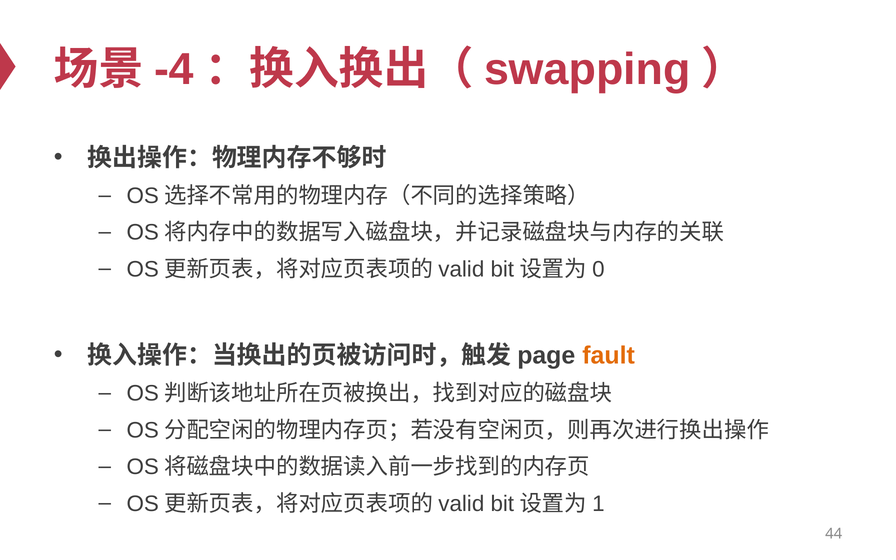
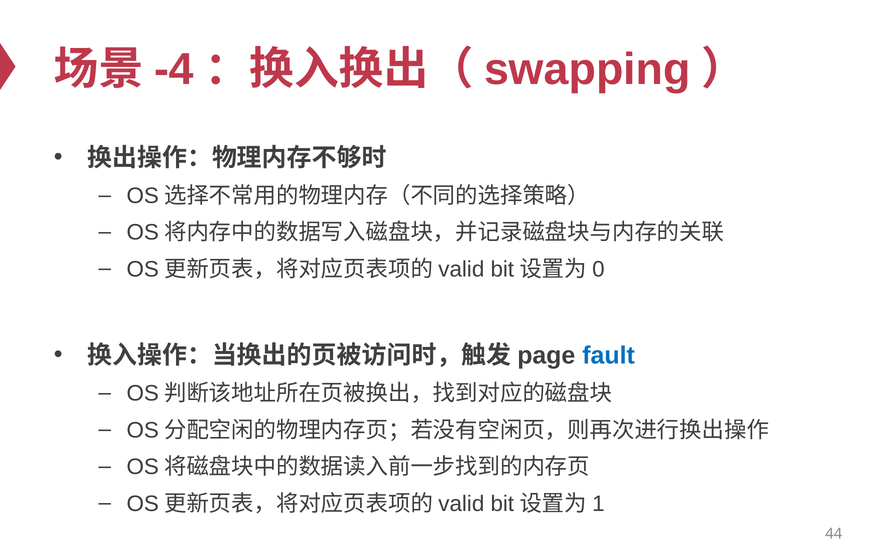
fault colour: orange -> blue (609, 355)
